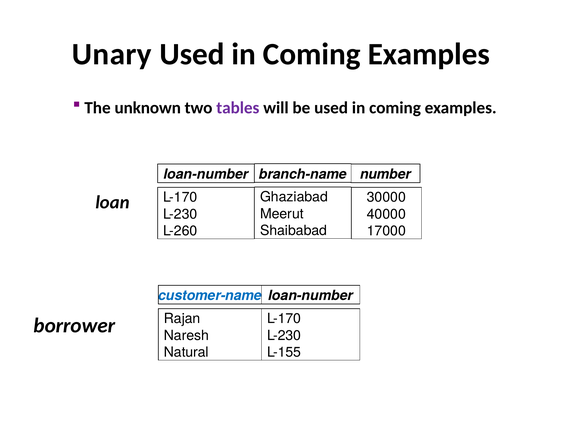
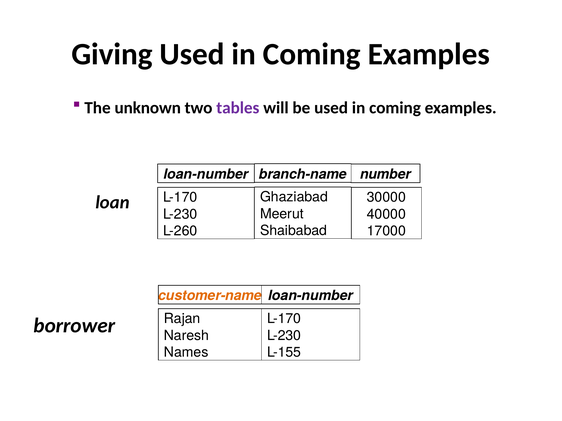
Unary: Unary -> Giving (112, 54)
customer-name colour: blue -> orange (210, 296)
Natural: Natural -> Names (186, 353)
